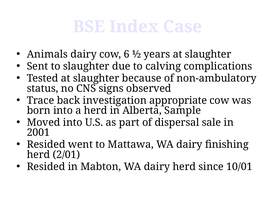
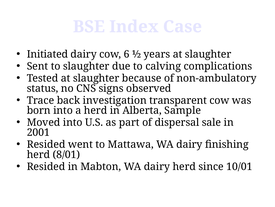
Animals: Animals -> Initiated (47, 54)
appropriate: appropriate -> transparent (178, 100)
2/01: 2/01 -> 8/01 (66, 154)
